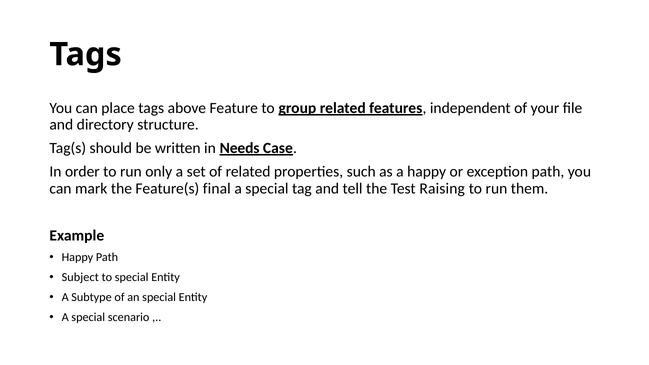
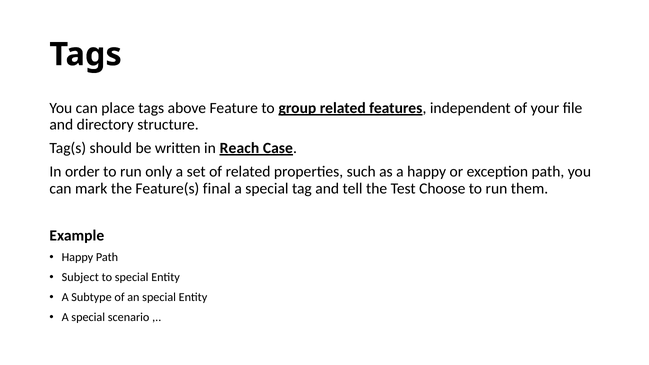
Needs: Needs -> Reach (239, 148)
Raising: Raising -> Choose (442, 189)
